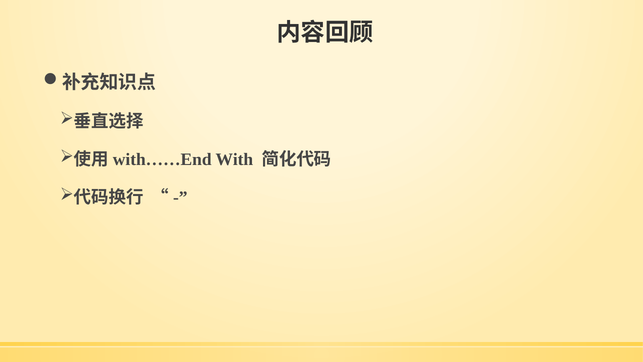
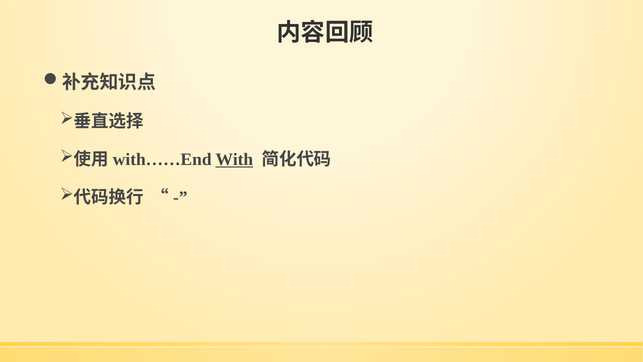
With underline: none -> present (234, 159)
